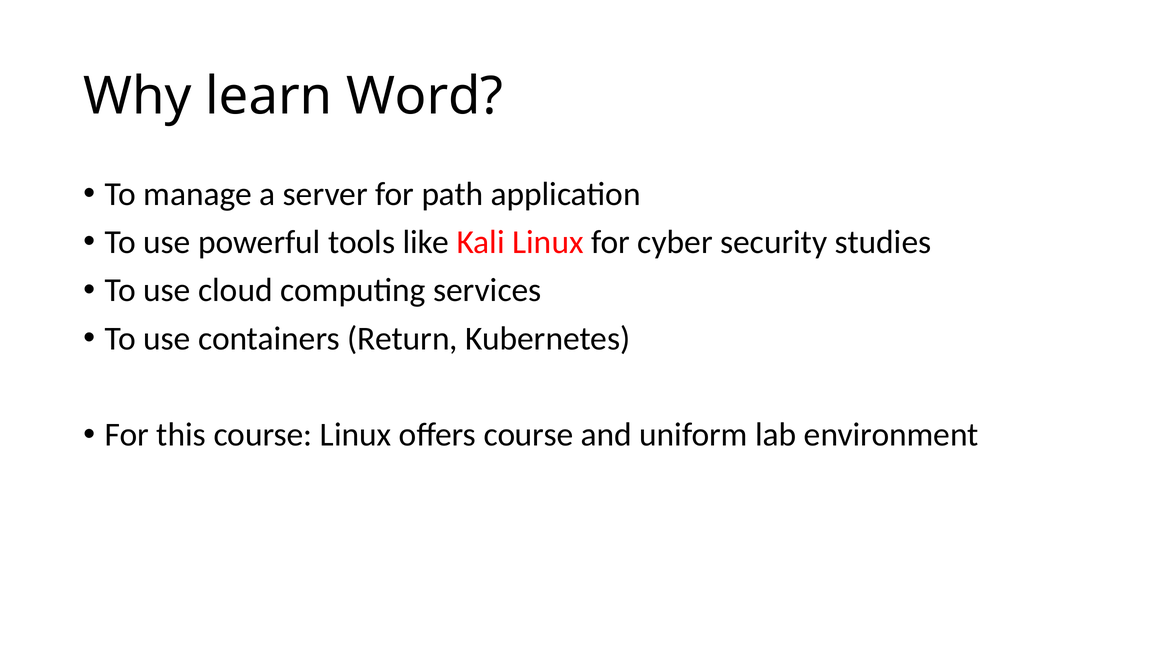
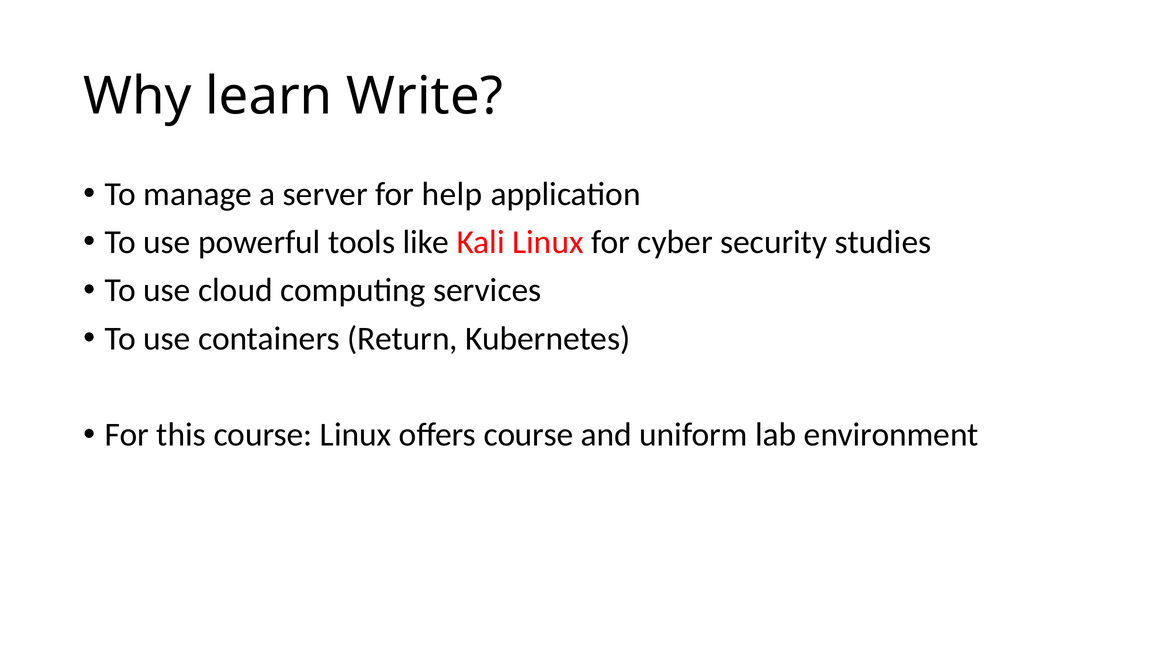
Word: Word -> Write (425, 97)
path: path -> help (452, 194)
